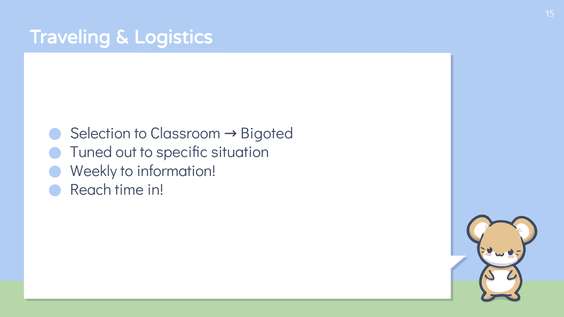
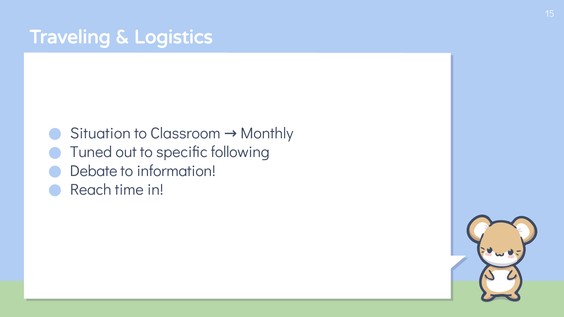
Selection: Selection -> Situation (100, 133)
Bigoted: Bigoted -> Monthly (267, 133)
situation: situation -> following (240, 152)
Weekly: Weekly -> Debate (94, 171)
